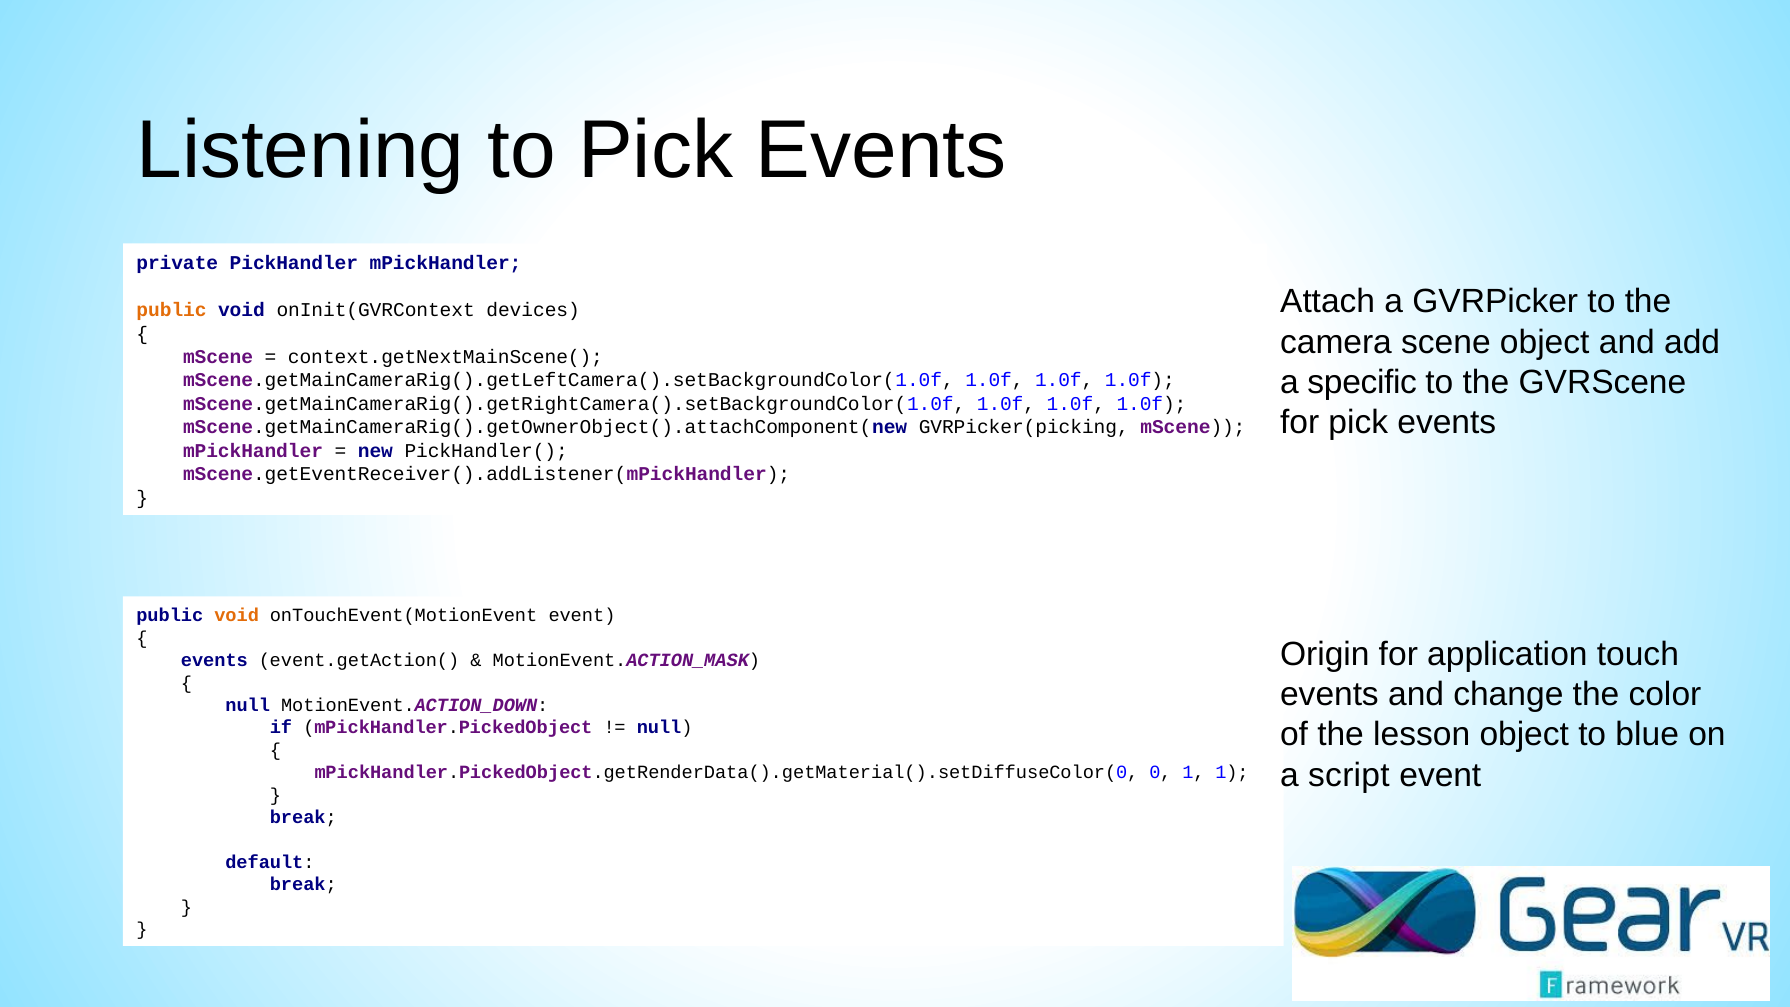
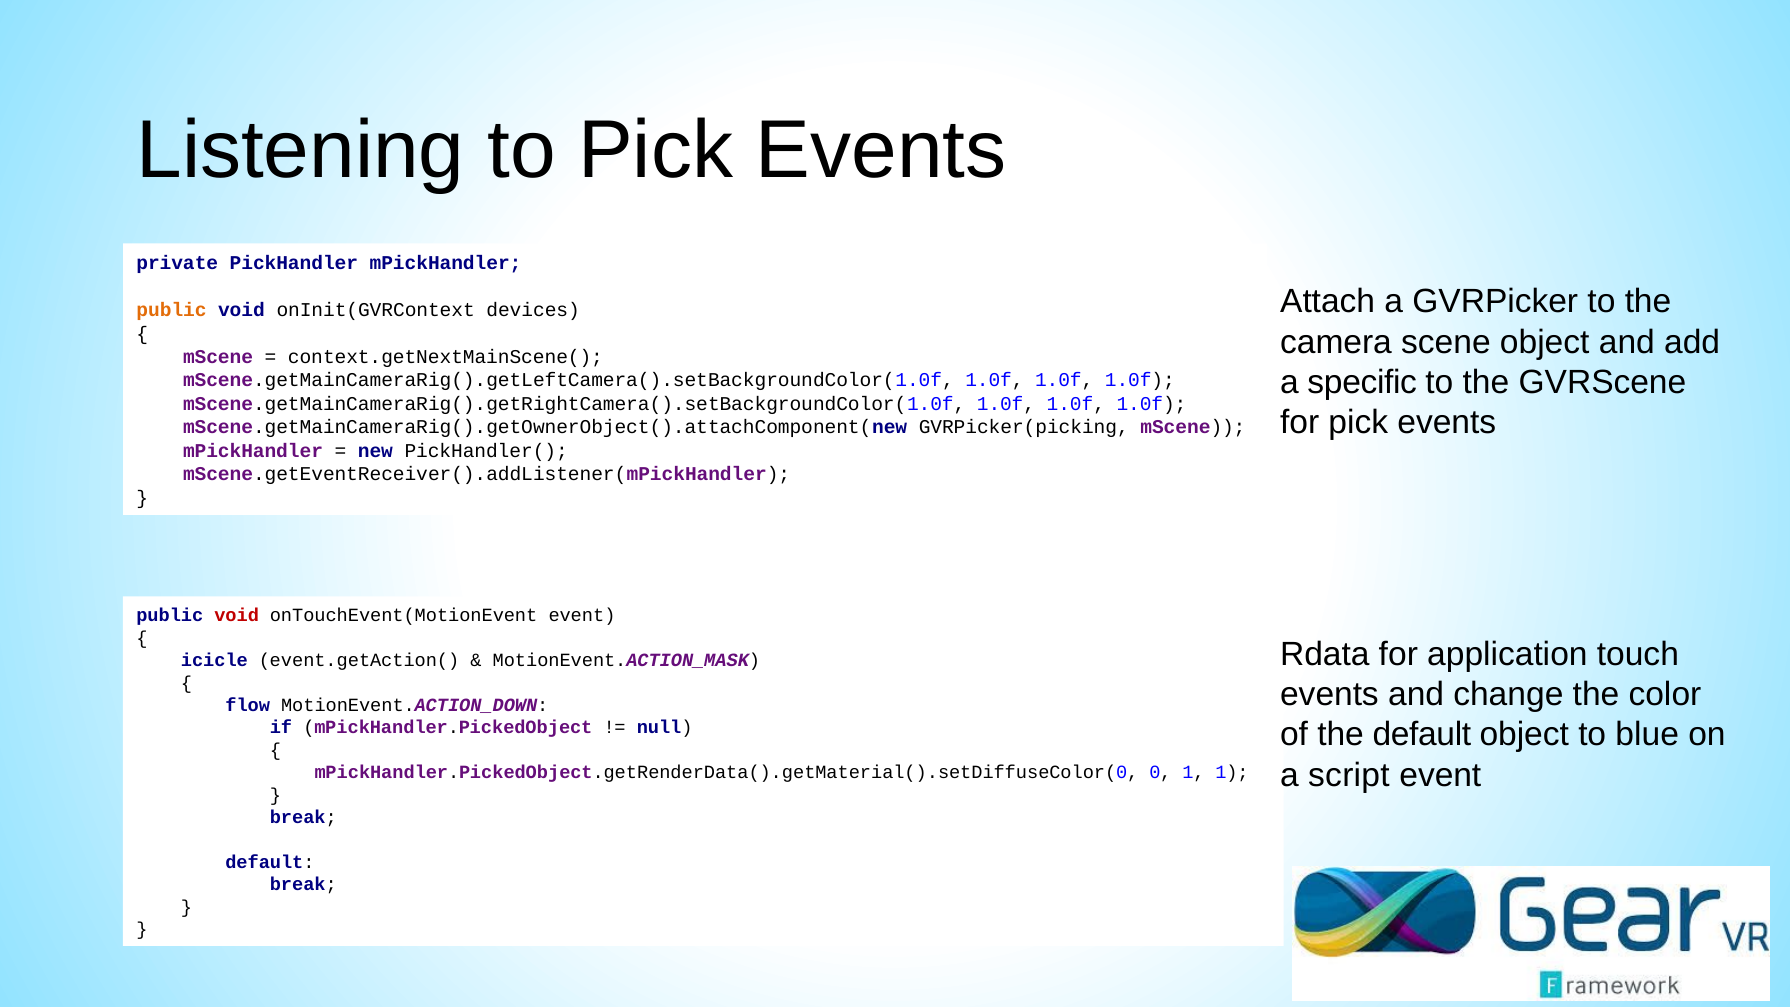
void colour: orange -> red (237, 616)
Origin: Origin -> Rdata (1325, 654)
events: events -> icicle (214, 660)
null: null -> flow (248, 705)
the lesson: lesson -> default (1422, 735)
